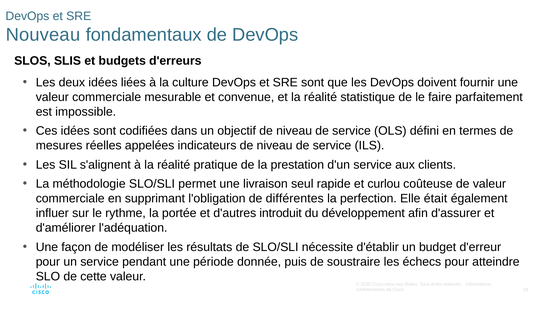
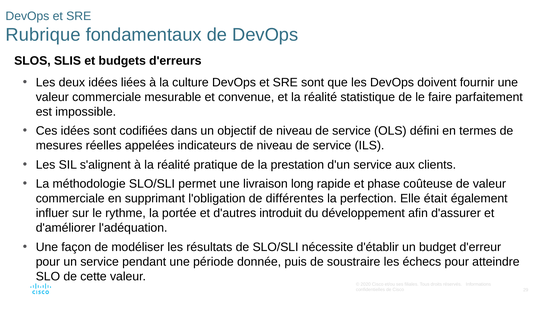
Nouveau: Nouveau -> Rubrique (43, 35)
seul: seul -> long (302, 184)
curlou: curlou -> phase (384, 184)
